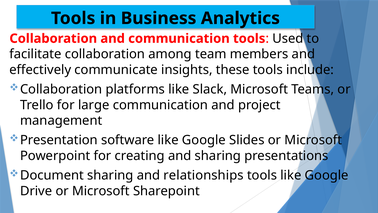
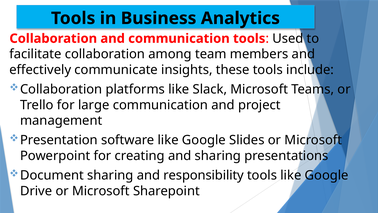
relationships: relationships -> responsibility (204, 175)
